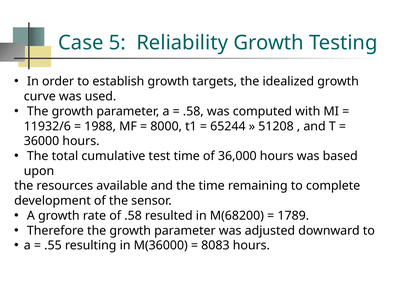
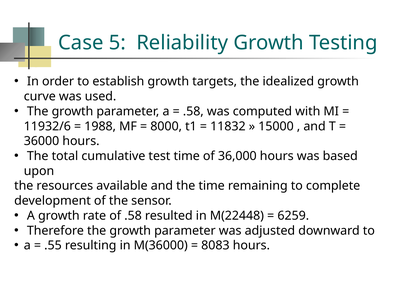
65244: 65244 -> 11832 (228, 126)
51208: 51208 -> 15000 (276, 126)
M(68200: M(68200 -> M(22448 (237, 215)
1789: 1789 -> 6259 (293, 215)
